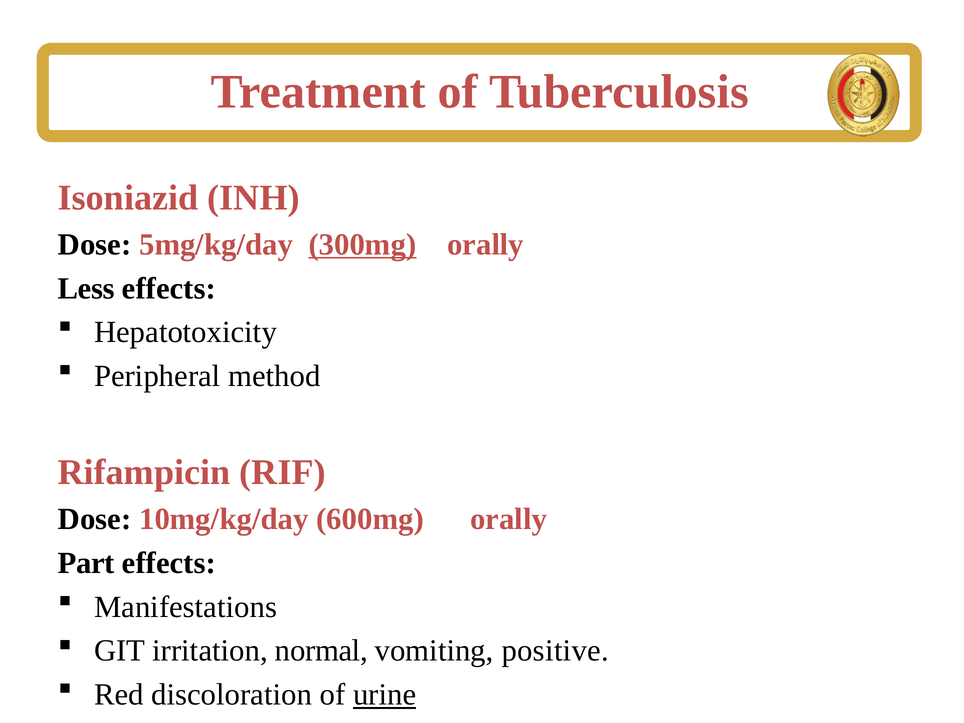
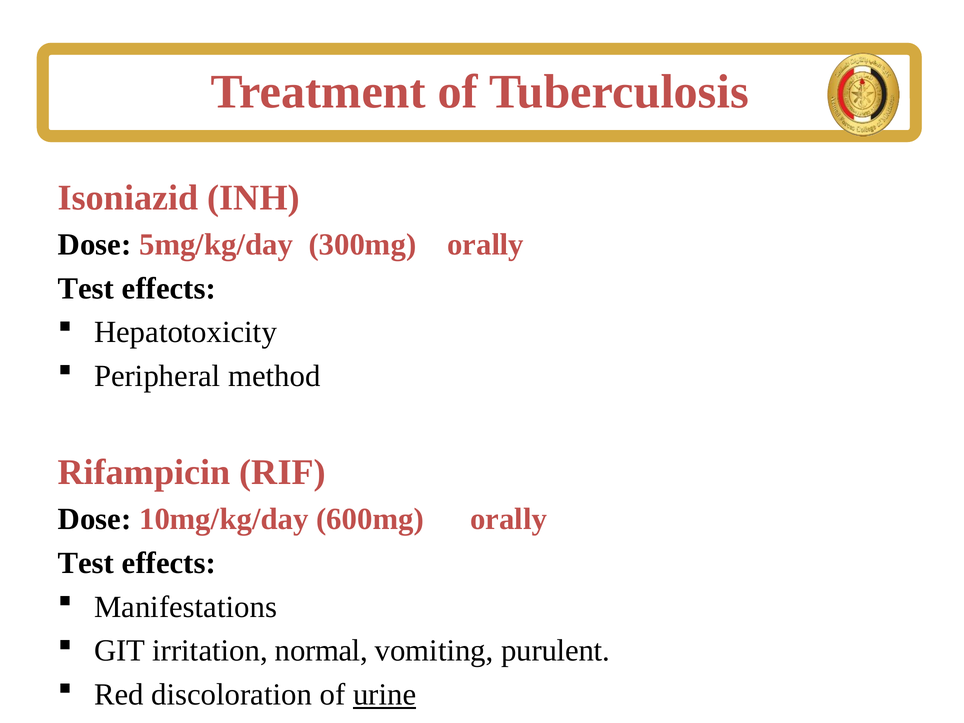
300mg underline: present -> none (362, 245)
Less: Less -> Test (86, 288)
Part: Part -> Test (86, 563)
positive: positive -> purulent (556, 651)
